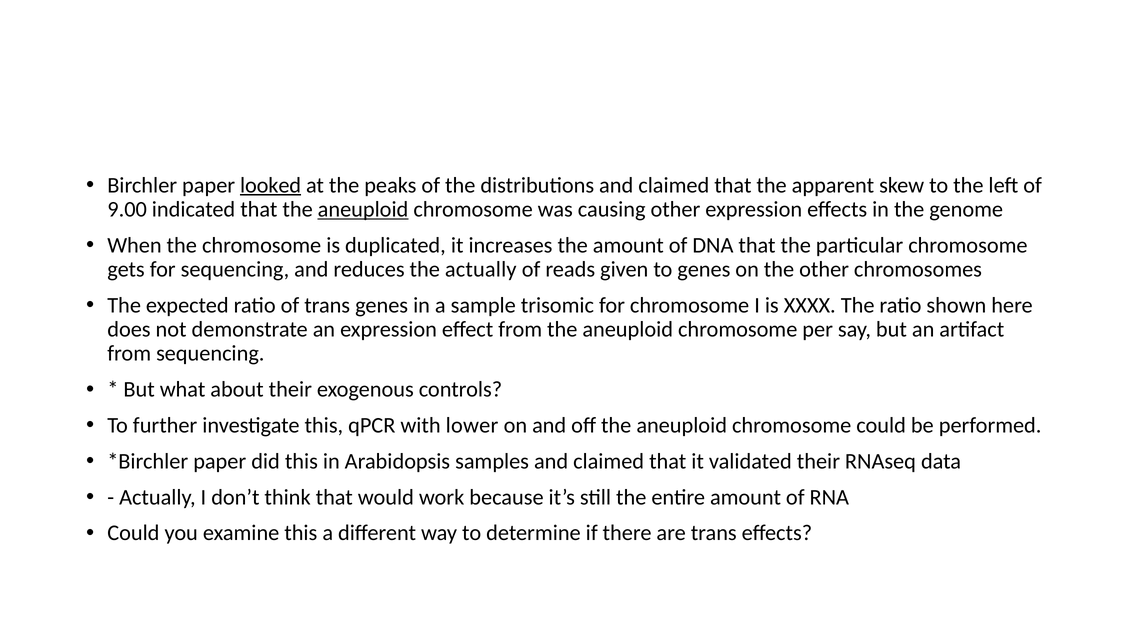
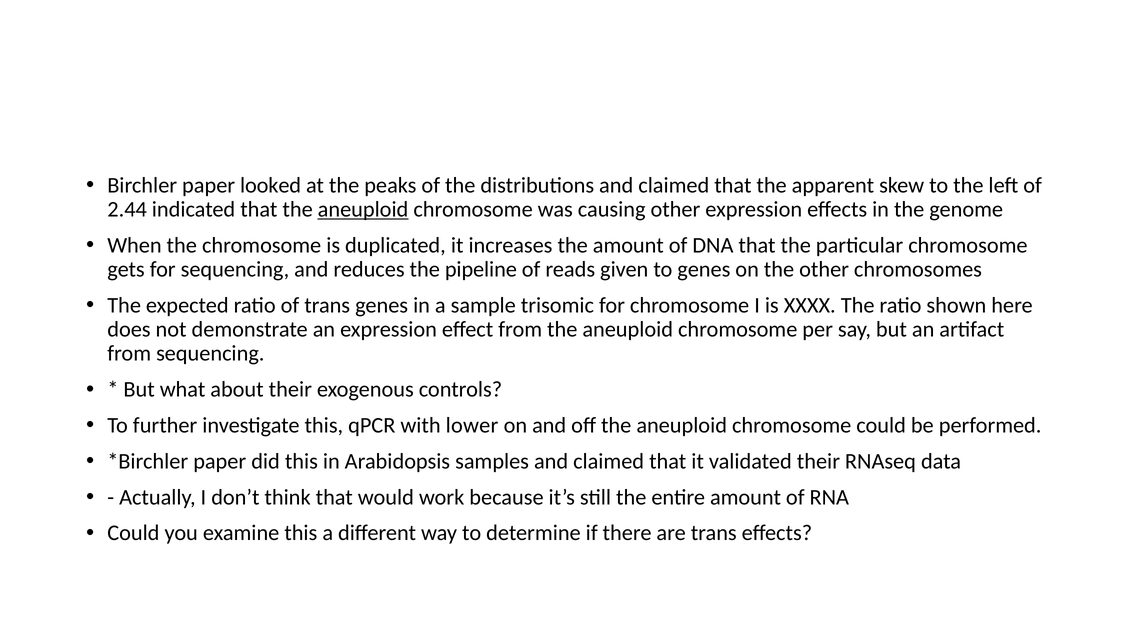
looked underline: present -> none (271, 185)
9.00: 9.00 -> 2.44 (127, 210)
the actually: actually -> pipeline (481, 270)
